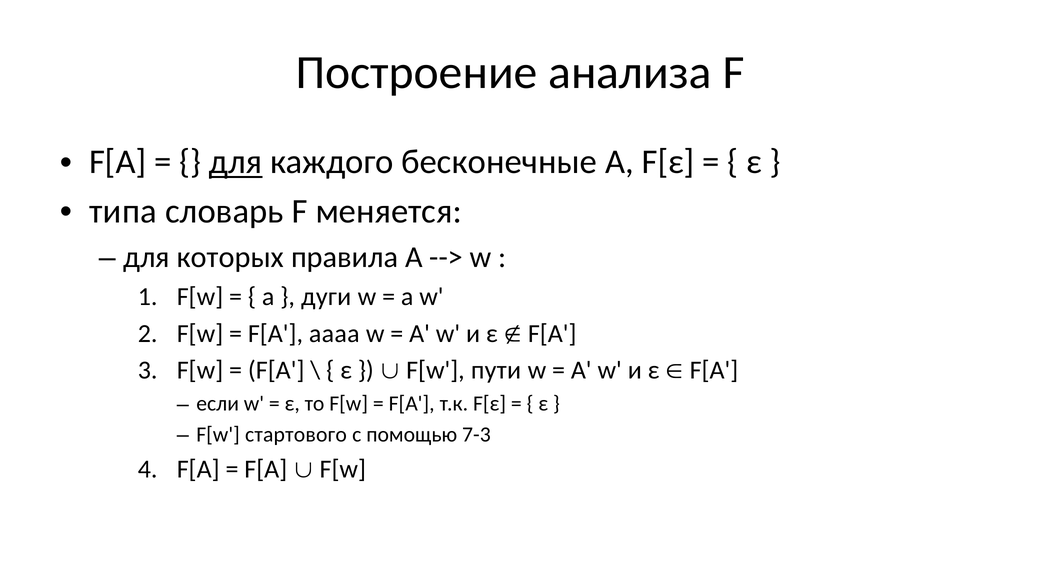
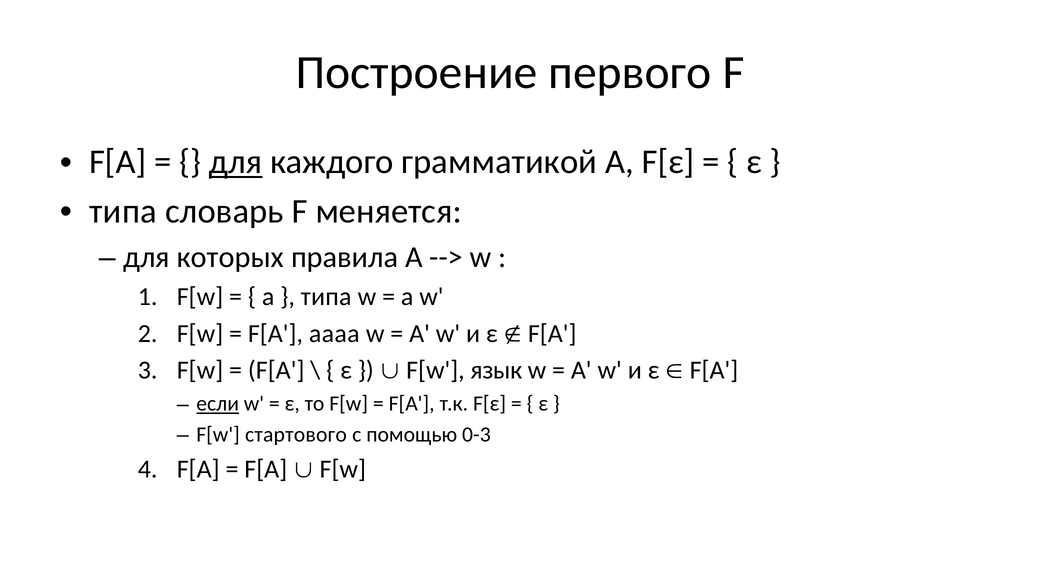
анализа: анализа -> первого (630, 73)
бесконечные: бесконечные -> грамматикой (499, 162)
дуги: дуги -> типа (326, 297)
пути: пути -> язык (496, 370)
если underline: none -> present (218, 404)
7-3: 7-3 -> 0-3 (476, 435)
